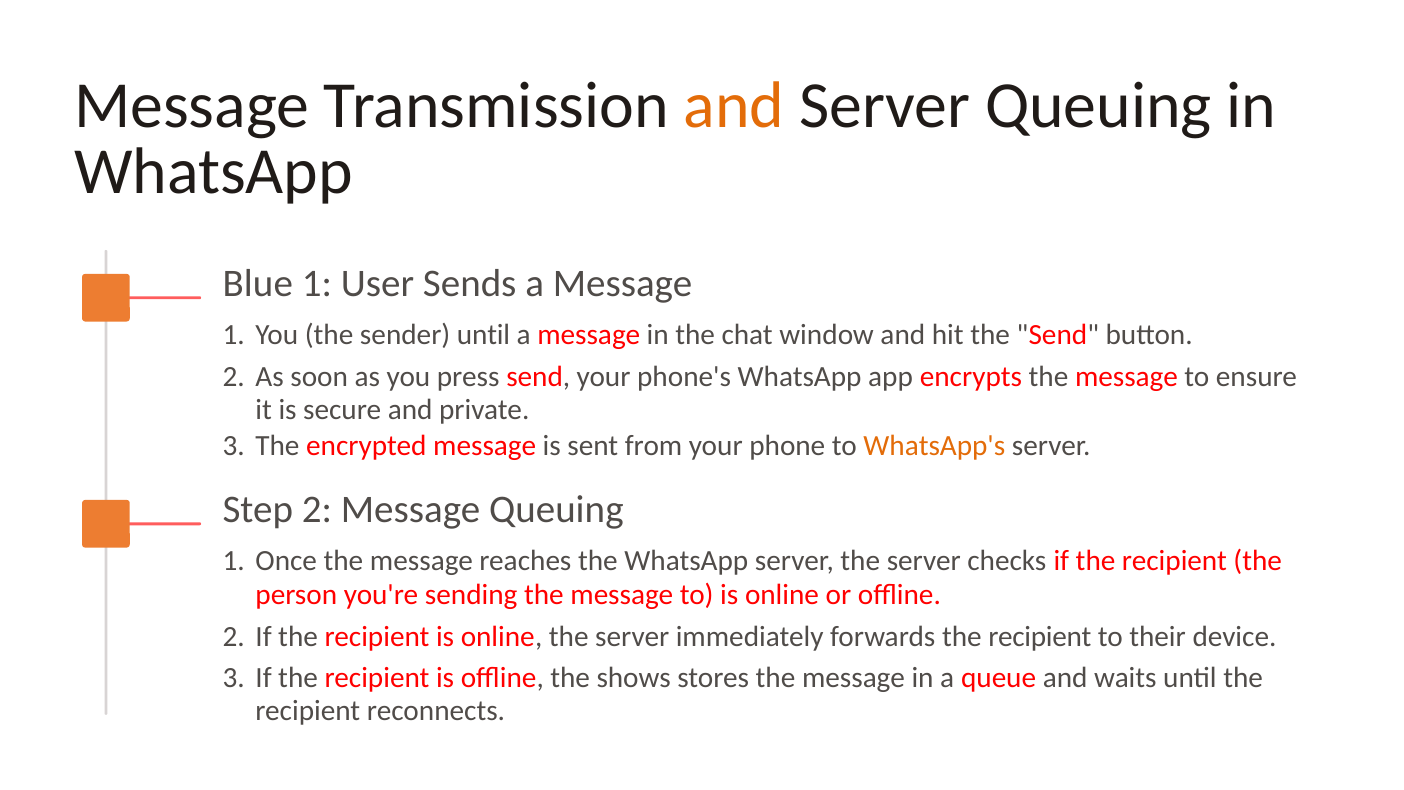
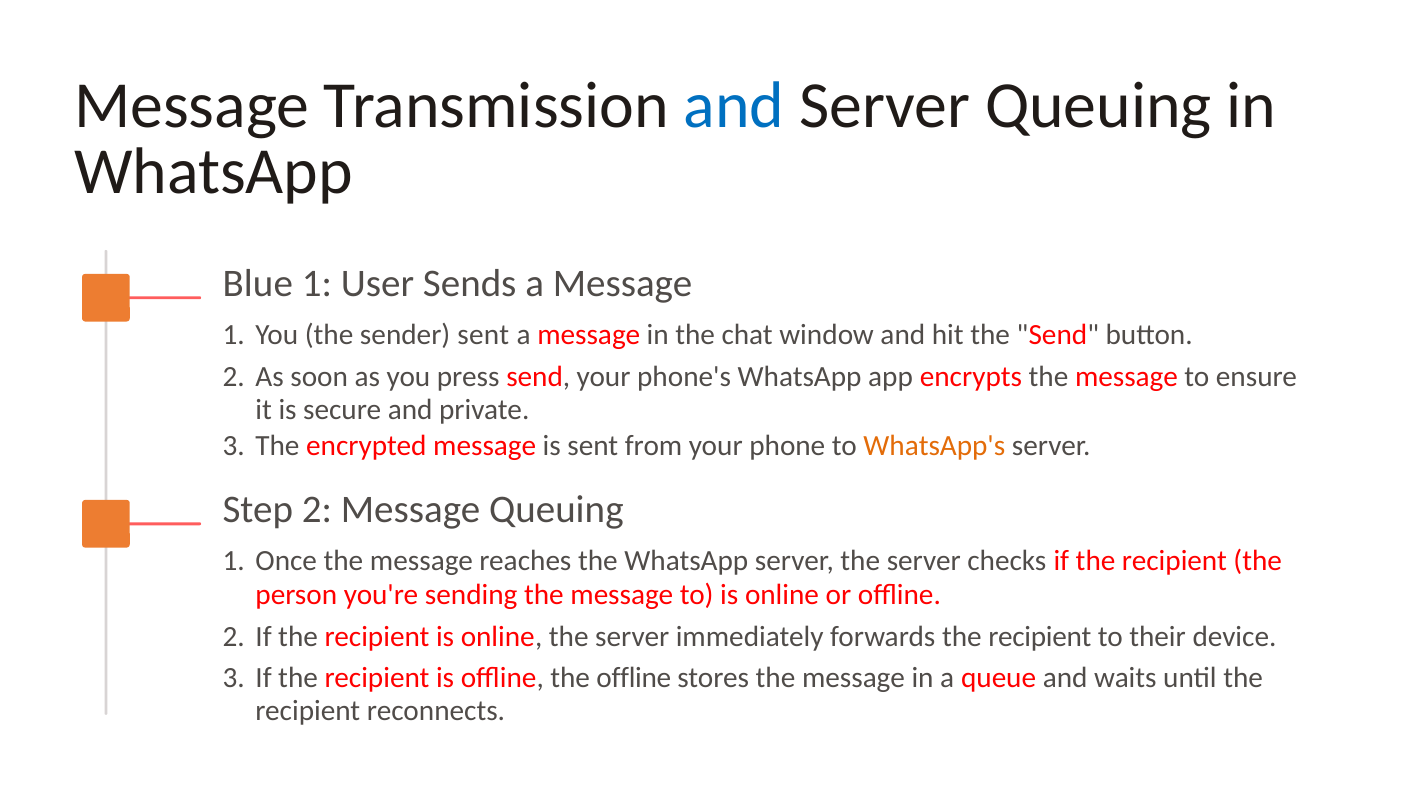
and colour: orange -> blue (734, 106)
sender until: until -> sent (483, 335)
the shows: shows -> offline (634, 678)
